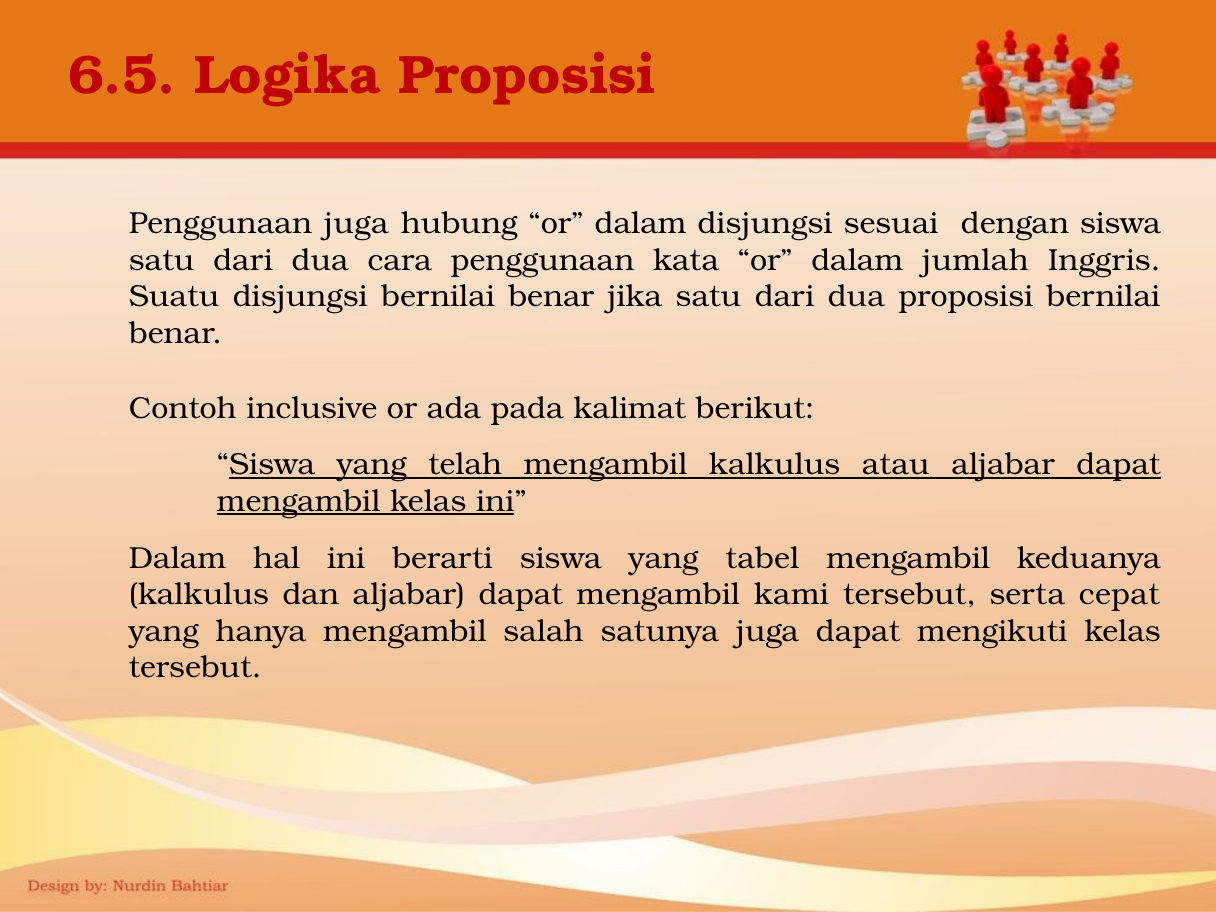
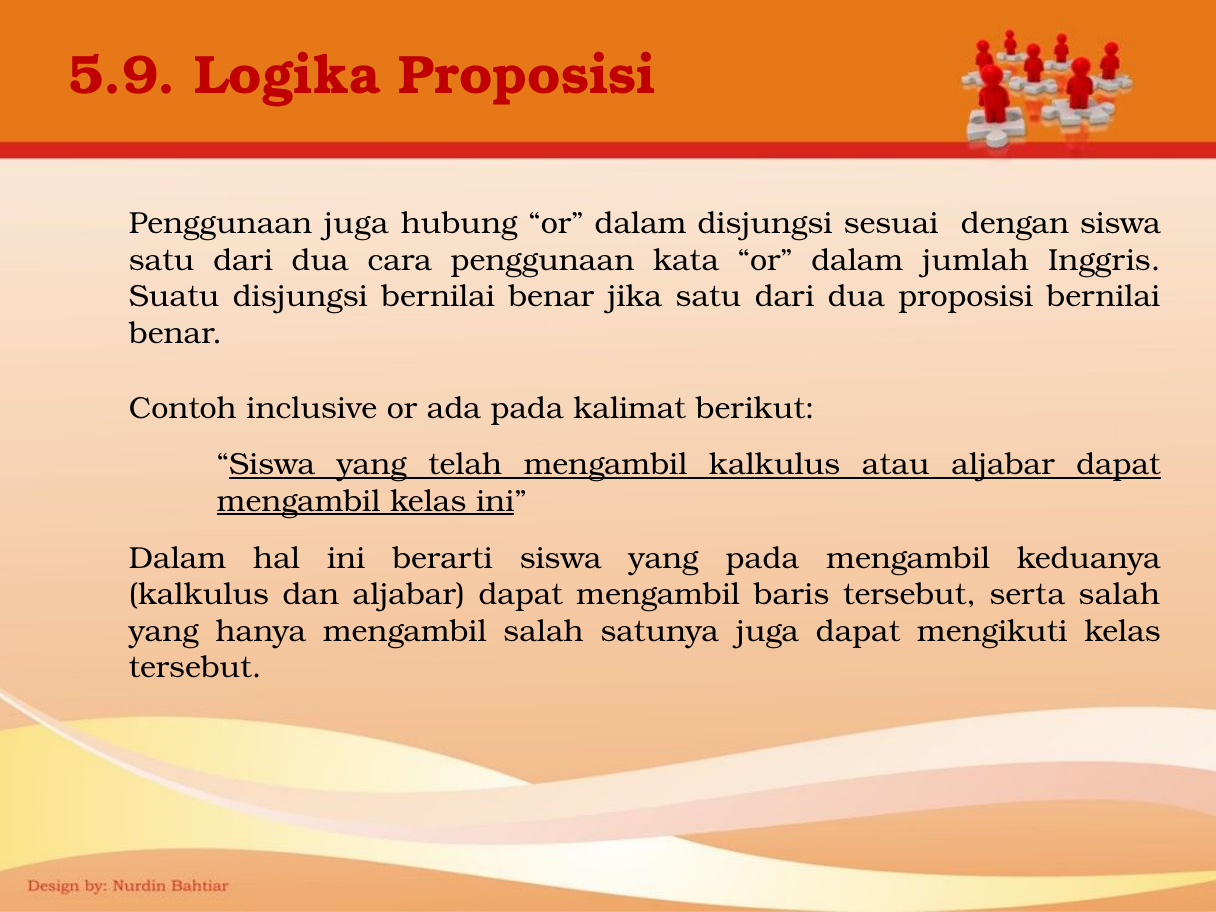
6.5: 6.5 -> 5.9 (122, 76)
yang tabel: tabel -> pada (762, 558)
kami: kami -> baris (791, 595)
serta cepat: cepat -> salah (1119, 595)
